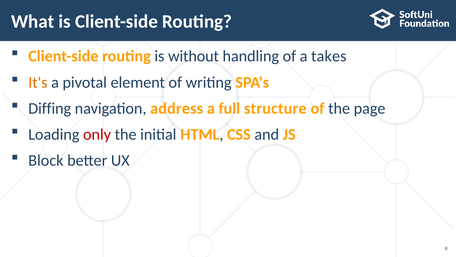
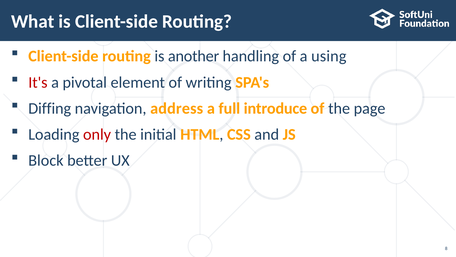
without: without -> another (194, 56)
takes: takes -> using (329, 56)
It's colour: orange -> red (38, 82)
structure: structure -> introduce (275, 108)
